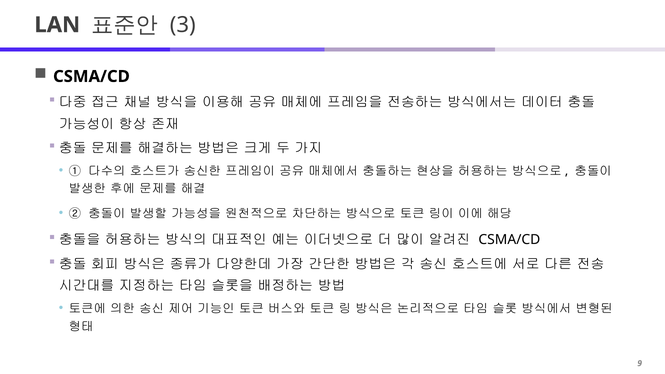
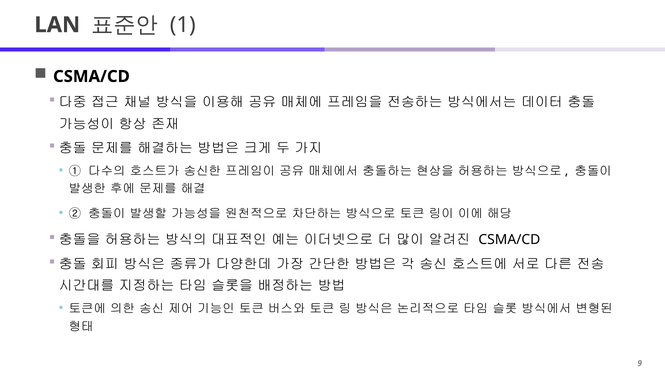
3: 3 -> 1 (183, 25)
